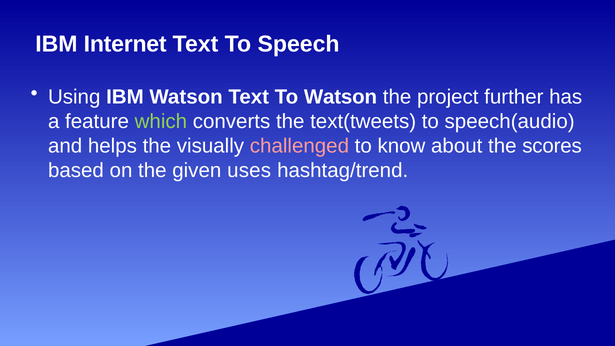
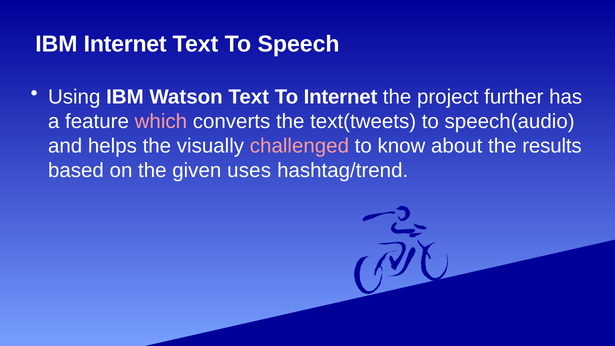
To Watson: Watson -> Internet (340, 97)
which colour: light green -> pink (161, 121)
scores: scores -> results (552, 146)
